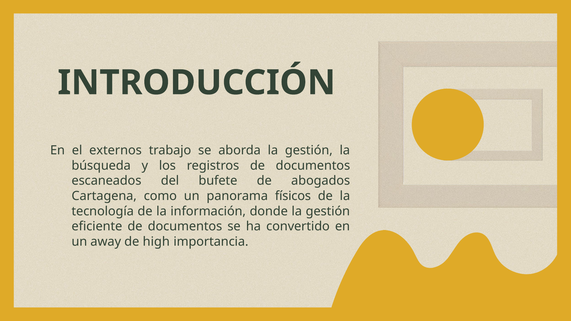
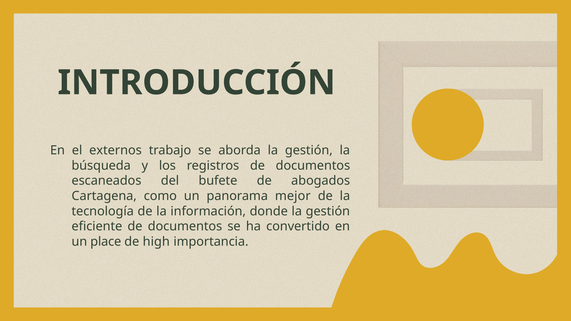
físicos: físicos -> mejor (293, 196)
away: away -> place (106, 242)
